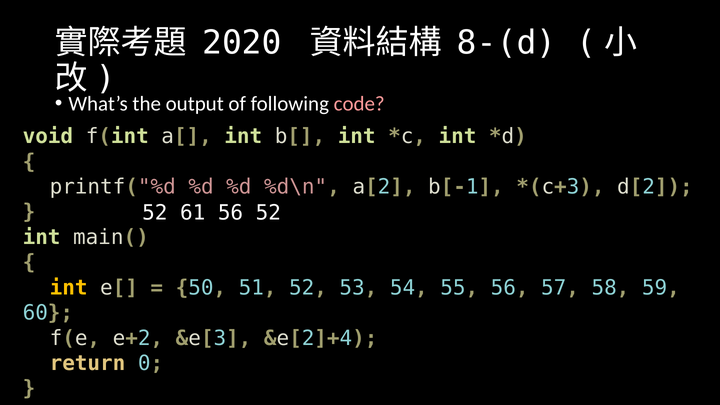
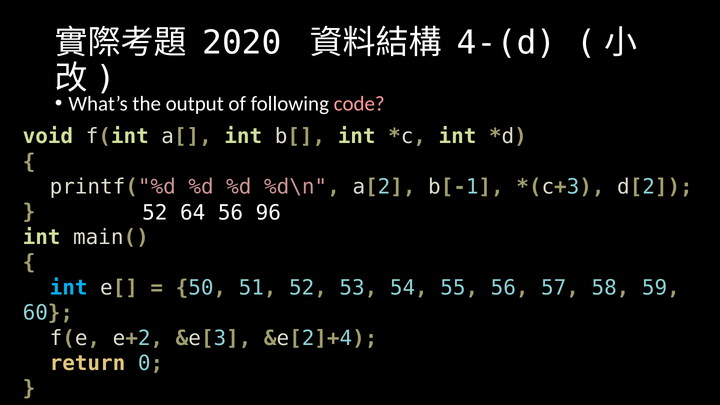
8-(d: 8-(d -> 4-(d (507, 43)
61: 61 -> 64 (193, 213)
56 52: 52 -> 96 (268, 213)
int colour: yellow -> light blue (69, 288)
